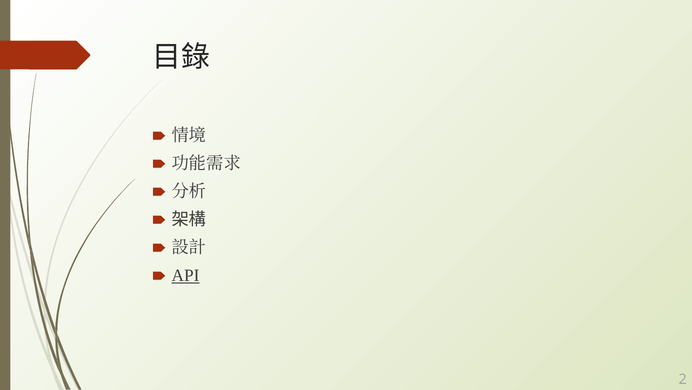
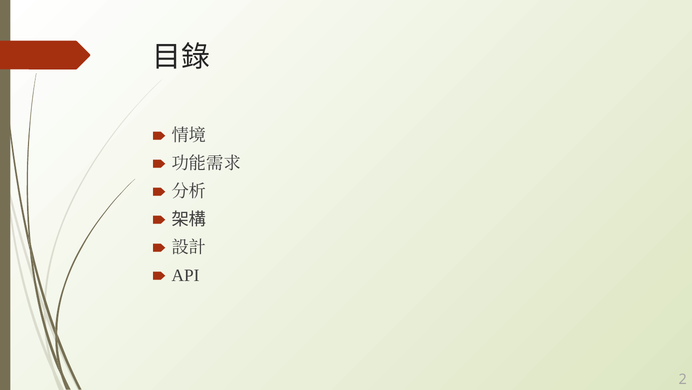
API underline: present -> none (186, 275)
